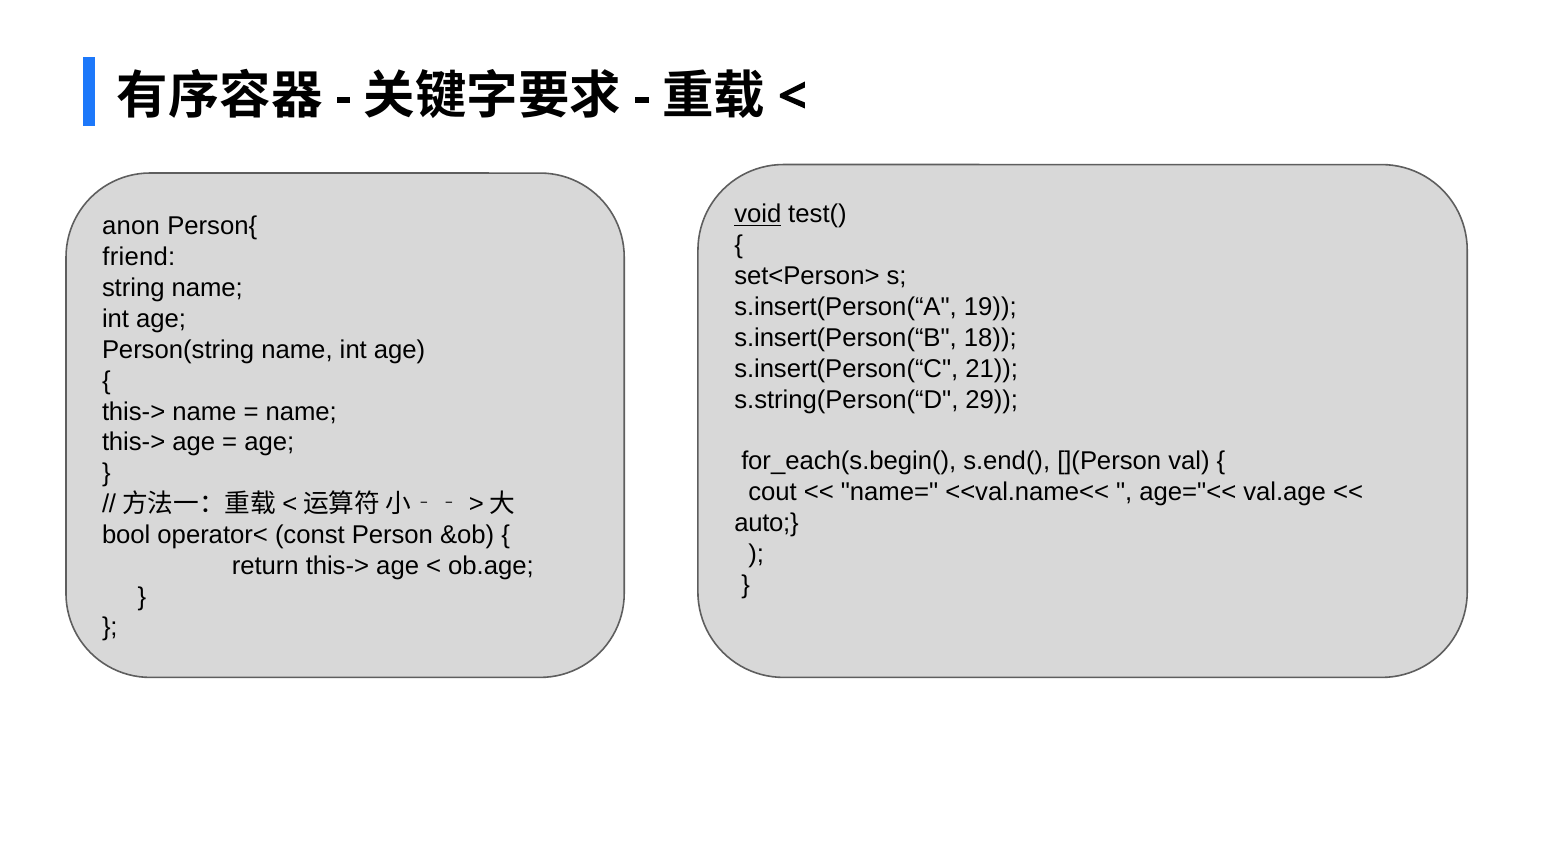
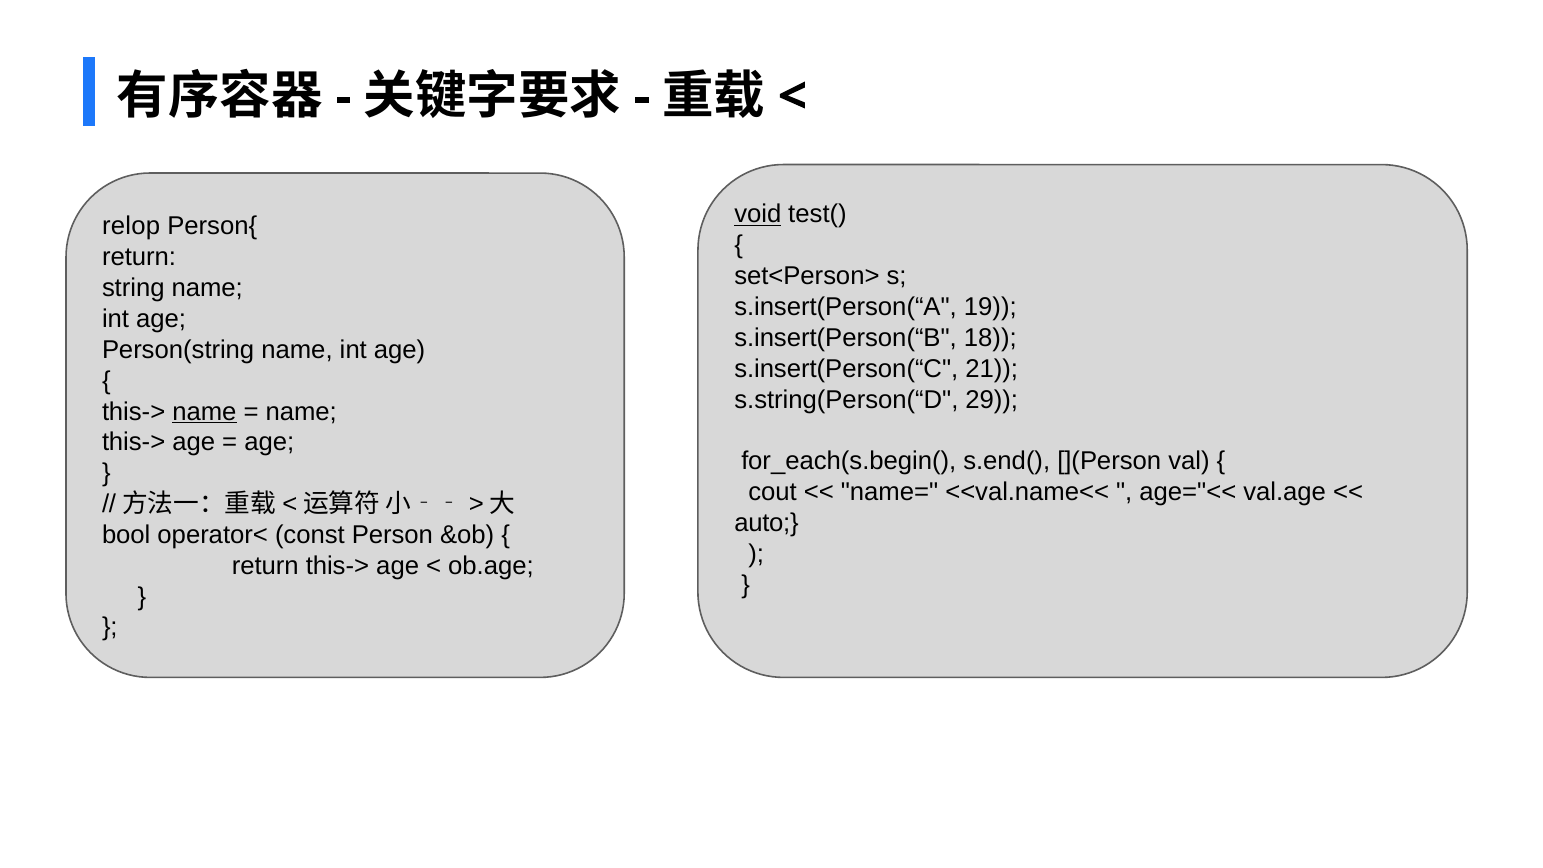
anon: anon -> relop (131, 226)
friend: friend -> return (139, 257)
name underline: none -> present (204, 412)
